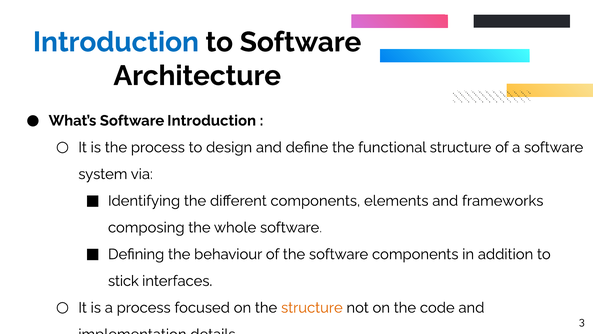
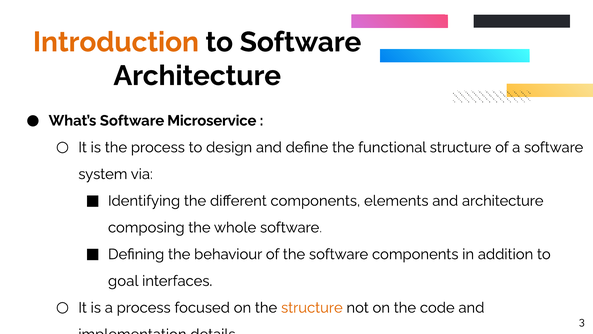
Introduction colour: blue -> orange (116, 42)
Software Introduction: Introduction -> Microservice (212, 121)
and frameworks: frameworks -> architecture (503, 201)
stick: stick -> goal (123, 281)
